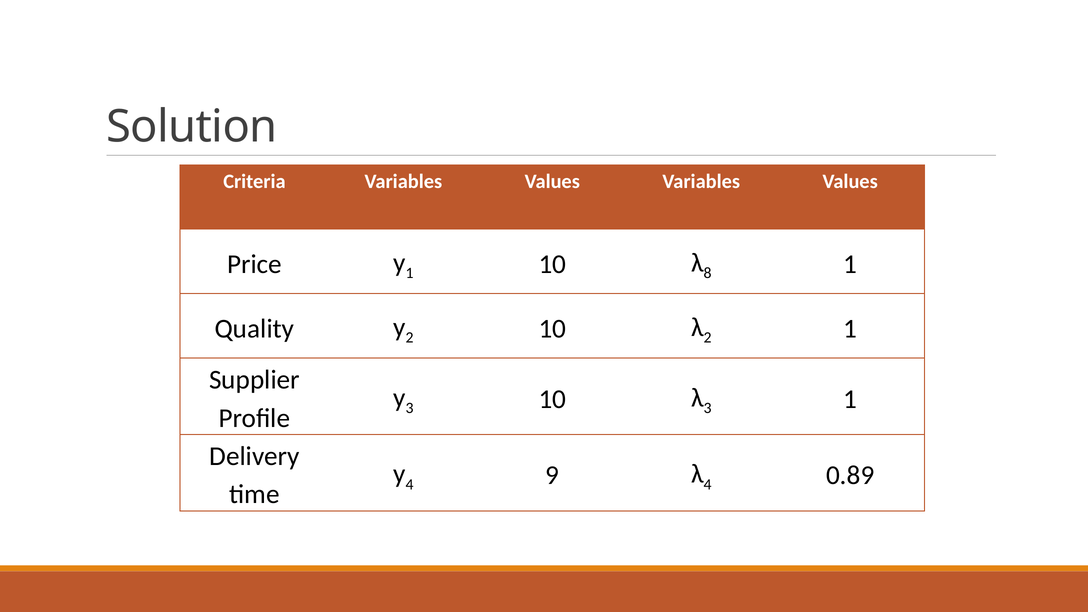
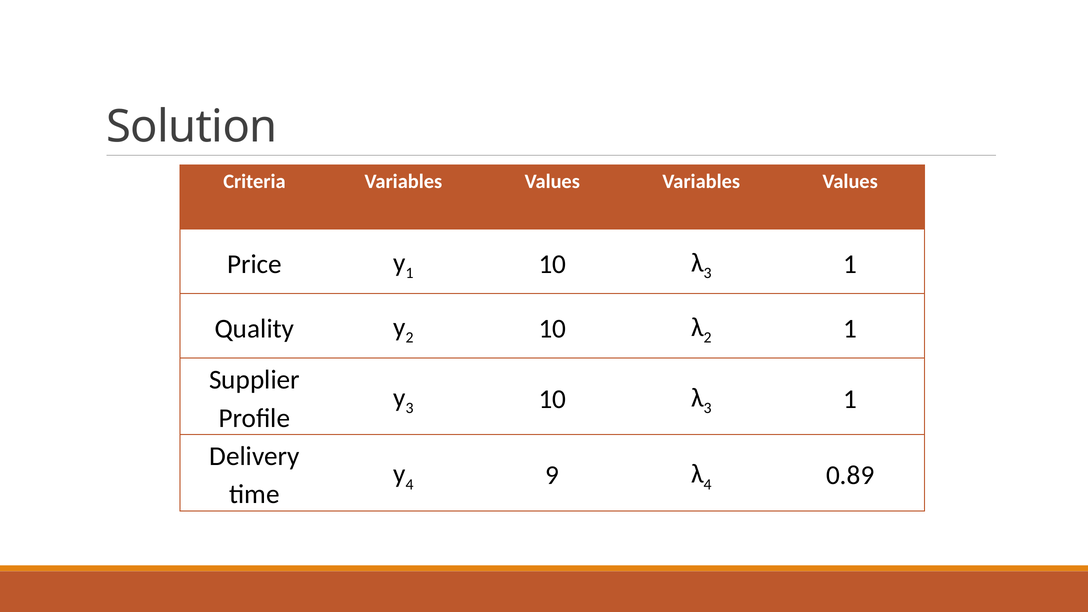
8: 8 -> 3 (708, 273)
